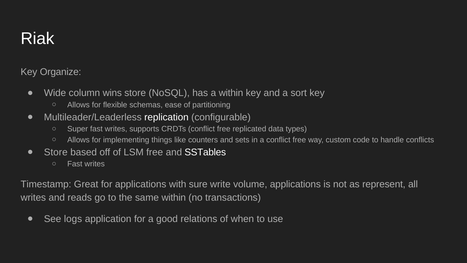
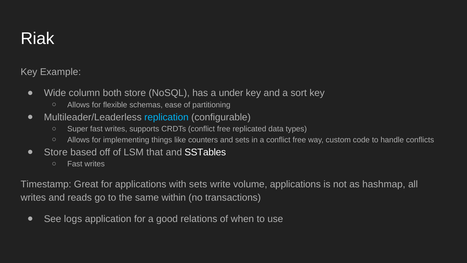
Organize: Organize -> Example (61, 72)
wins: wins -> both (112, 93)
a within: within -> under (231, 93)
replication colour: white -> light blue (166, 117)
LSM free: free -> that (155, 152)
with sure: sure -> sets (198, 184)
represent: represent -> hashmap (384, 184)
